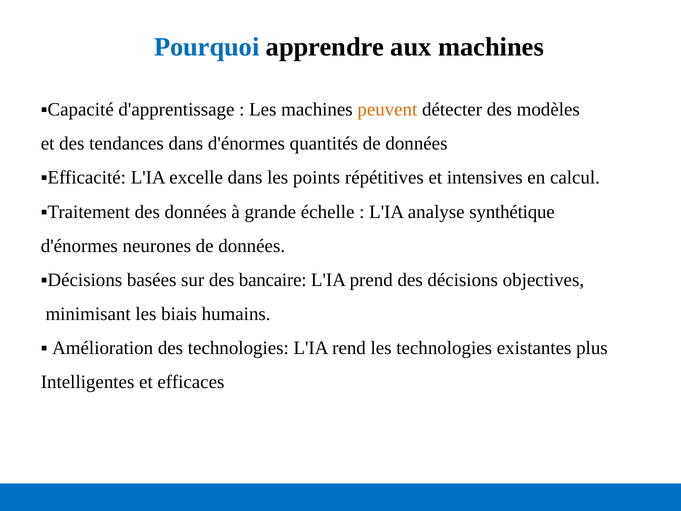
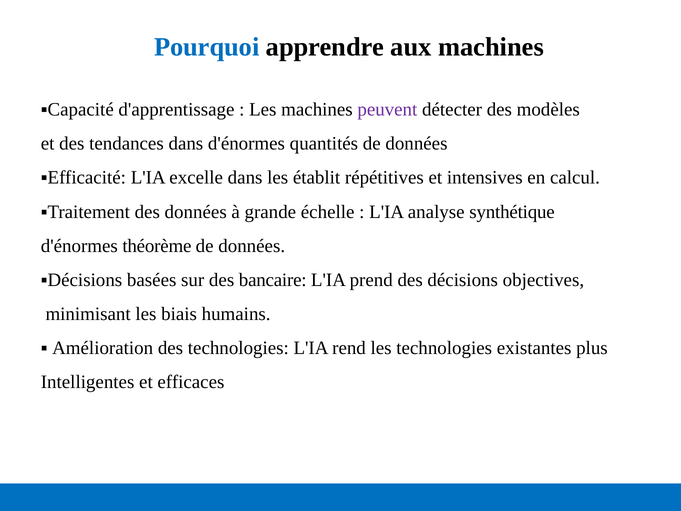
peuvent colour: orange -> purple (387, 109)
points: points -> établit (317, 178)
neurones: neurones -> théorème (157, 246)
